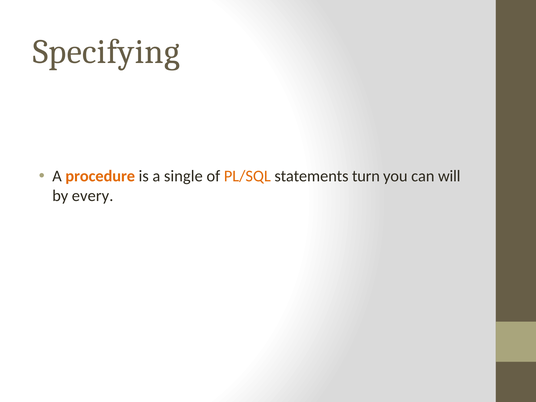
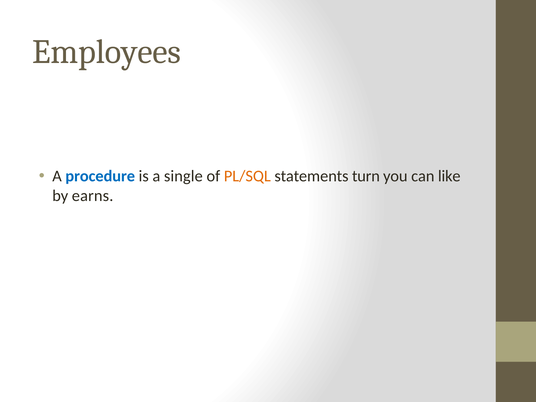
Specifying: Specifying -> Employees (107, 52)
procedure colour: orange -> blue (100, 176)
will: will -> like (449, 176)
every: every -> earns (93, 196)
